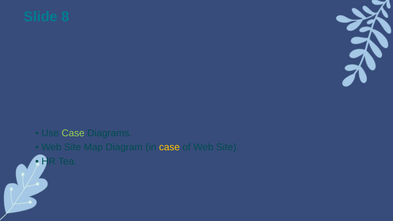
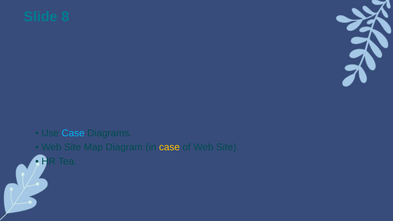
Case colour: light green -> light blue (73, 133)
